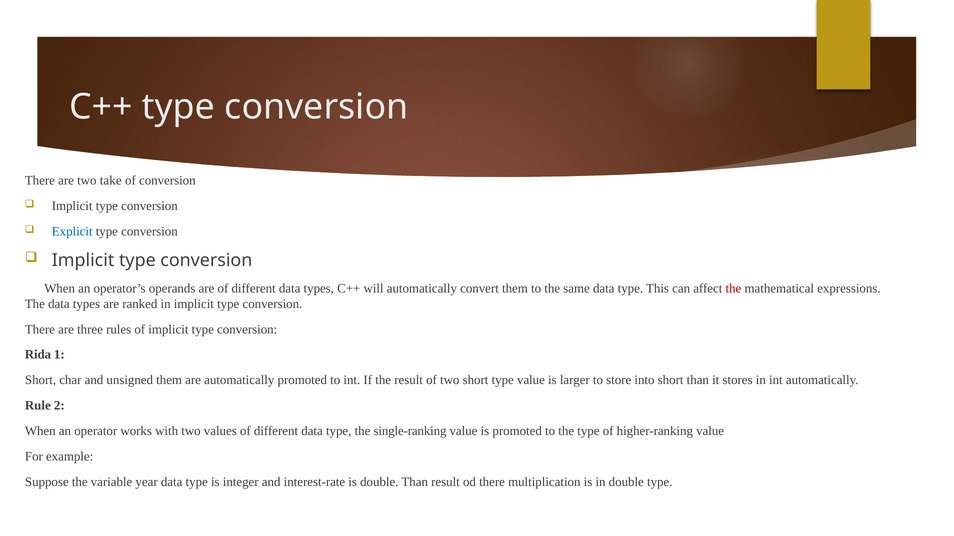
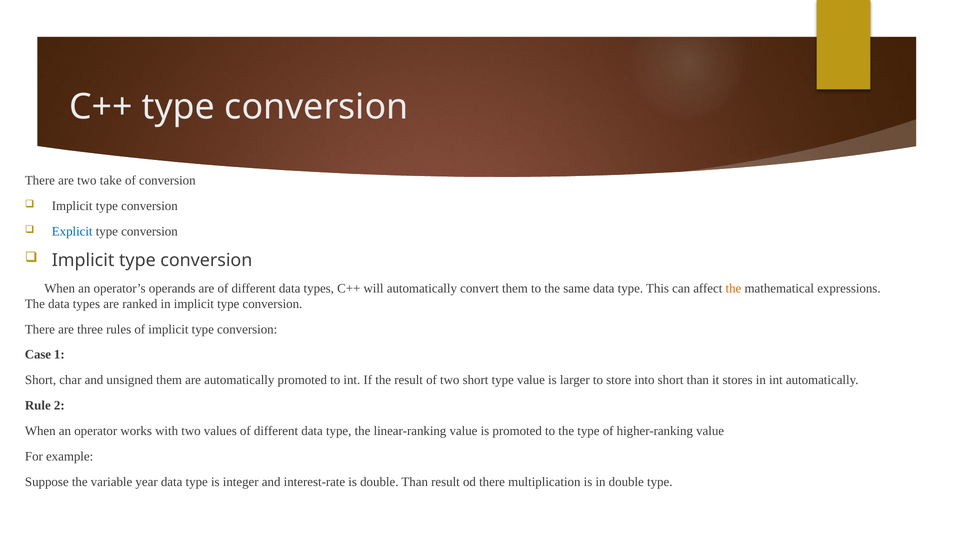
the colour: red -> orange (733, 289)
Rida: Rida -> Case (38, 355)
single-ranking: single-ranking -> linear-ranking (410, 431)
